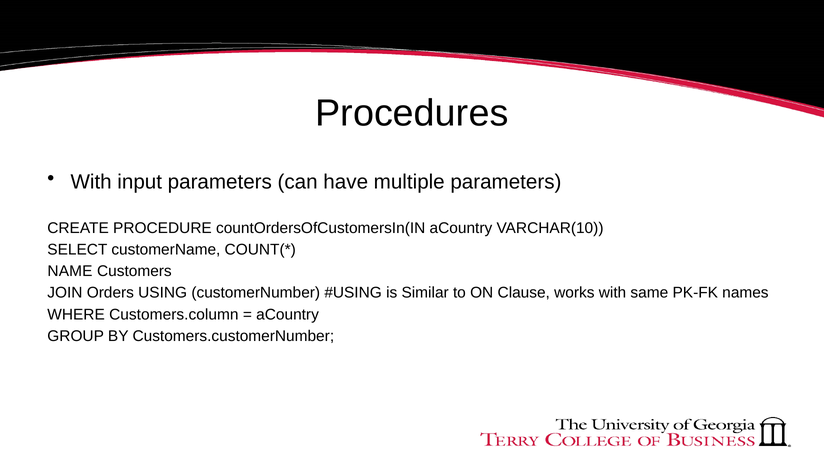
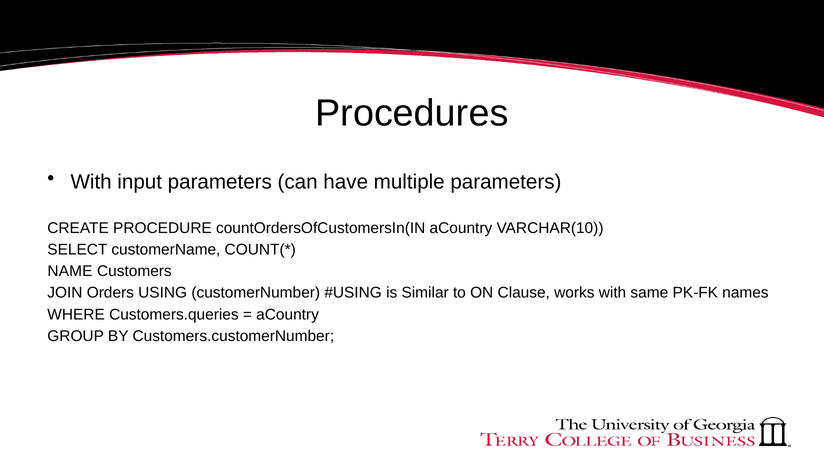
Customers.column: Customers.column -> Customers.queries (174, 314)
